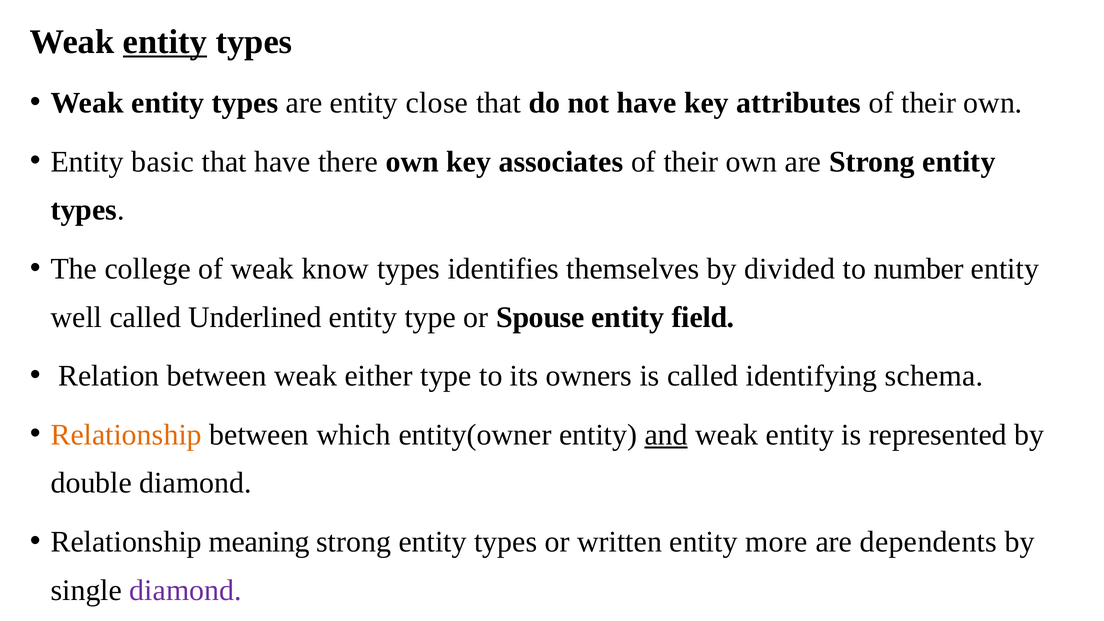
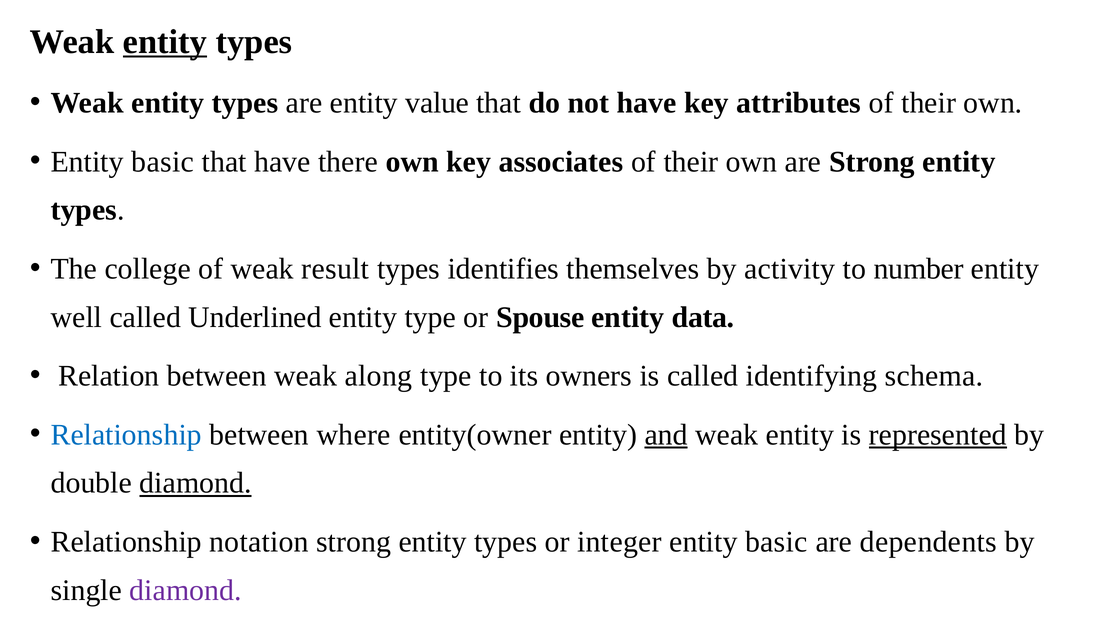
close: close -> value (437, 103)
know: know -> result (335, 269)
divided: divided -> activity (790, 269)
field: field -> data (703, 317)
either: either -> along (379, 376)
Relationship colour: orange -> blue (126, 435)
which: which -> where (354, 435)
represented underline: none -> present (938, 435)
diamond underline: none -> present (196, 483)
meaning: meaning -> notation (259, 542)
written: written -> integer (619, 542)
more: more -> basic (776, 542)
